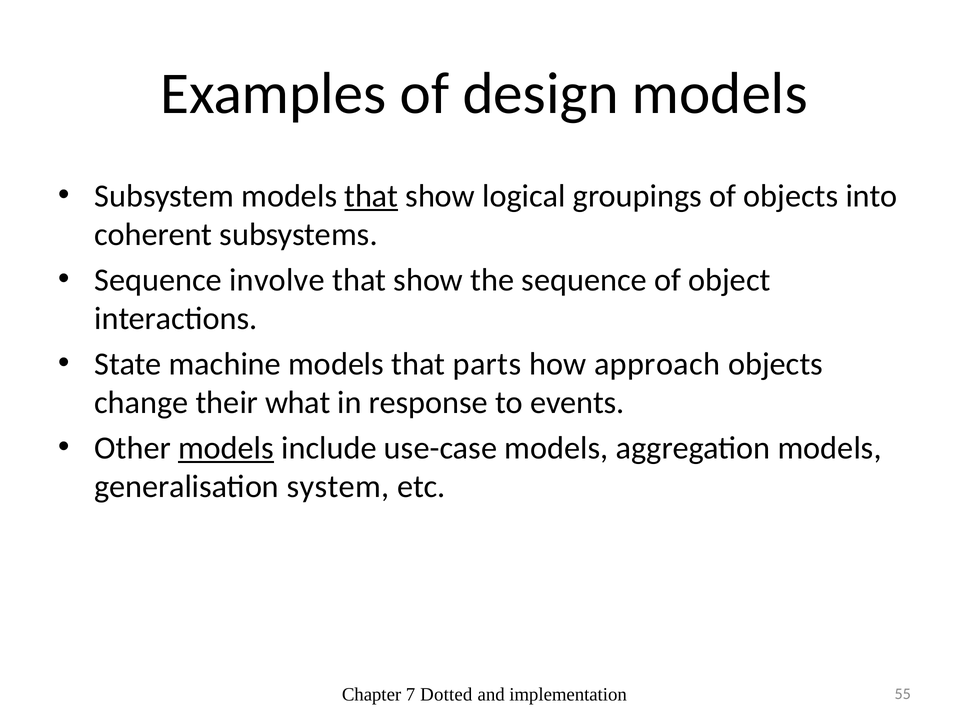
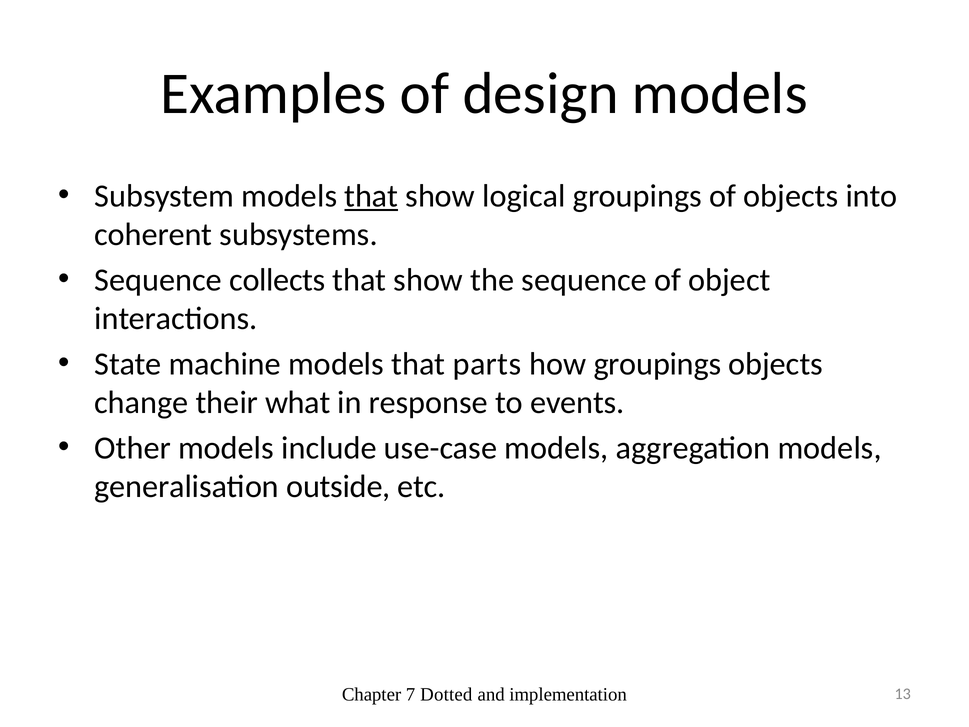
involve: involve -> collects (277, 280)
how approach: approach -> groupings (657, 364)
models underline: present -> none (226, 448)
system: system -> outside (338, 487)
55: 55 -> 13 (903, 694)
